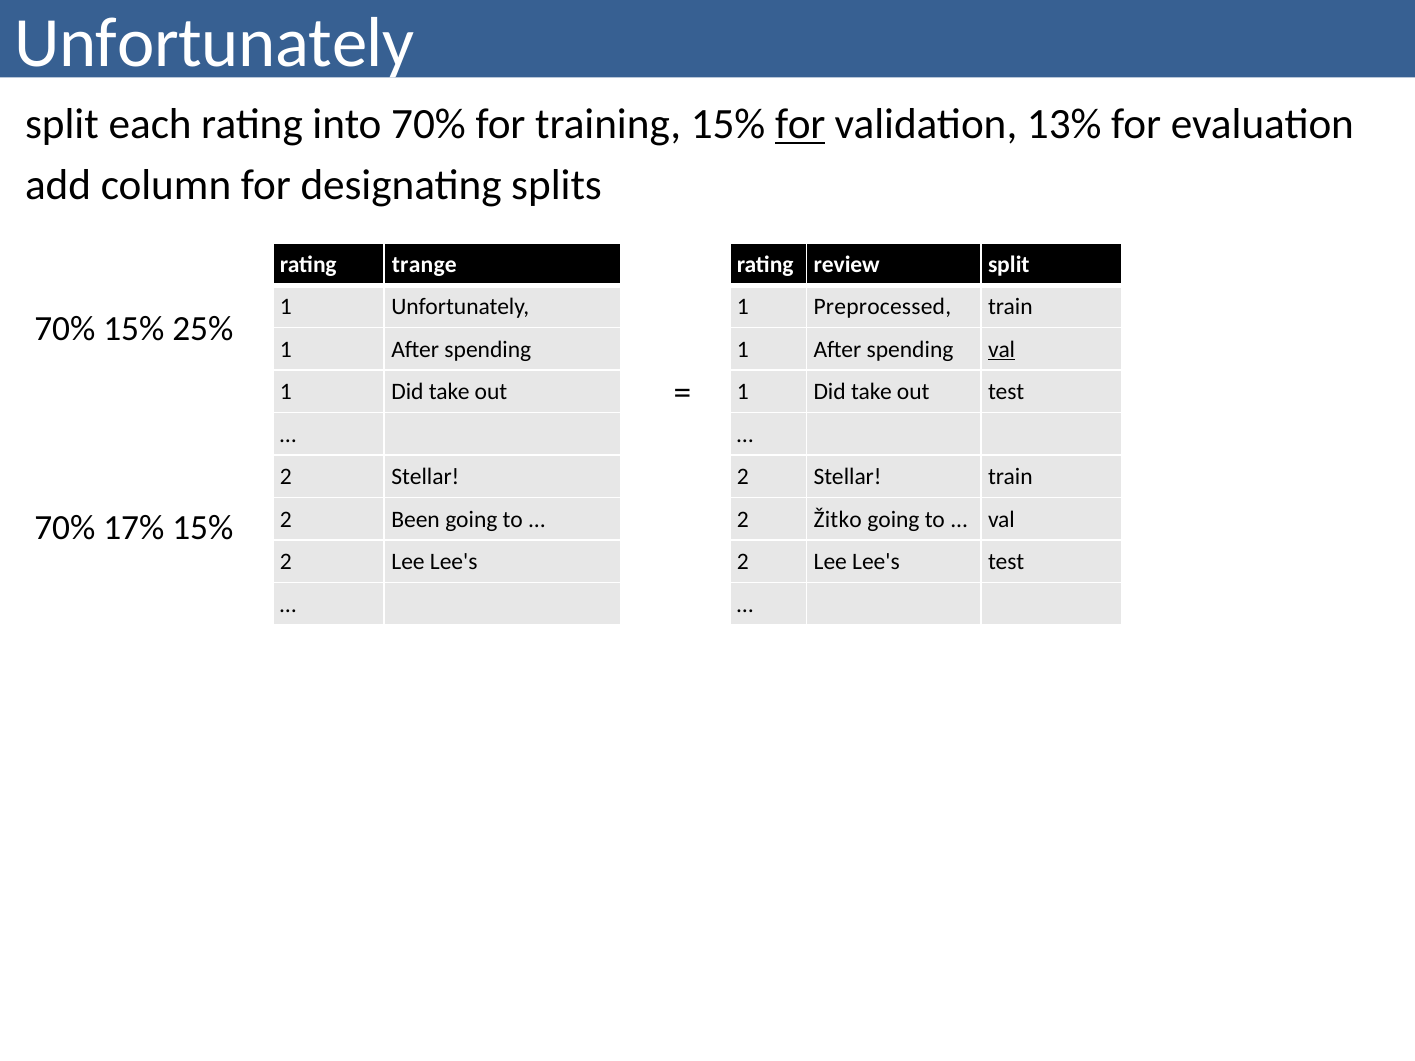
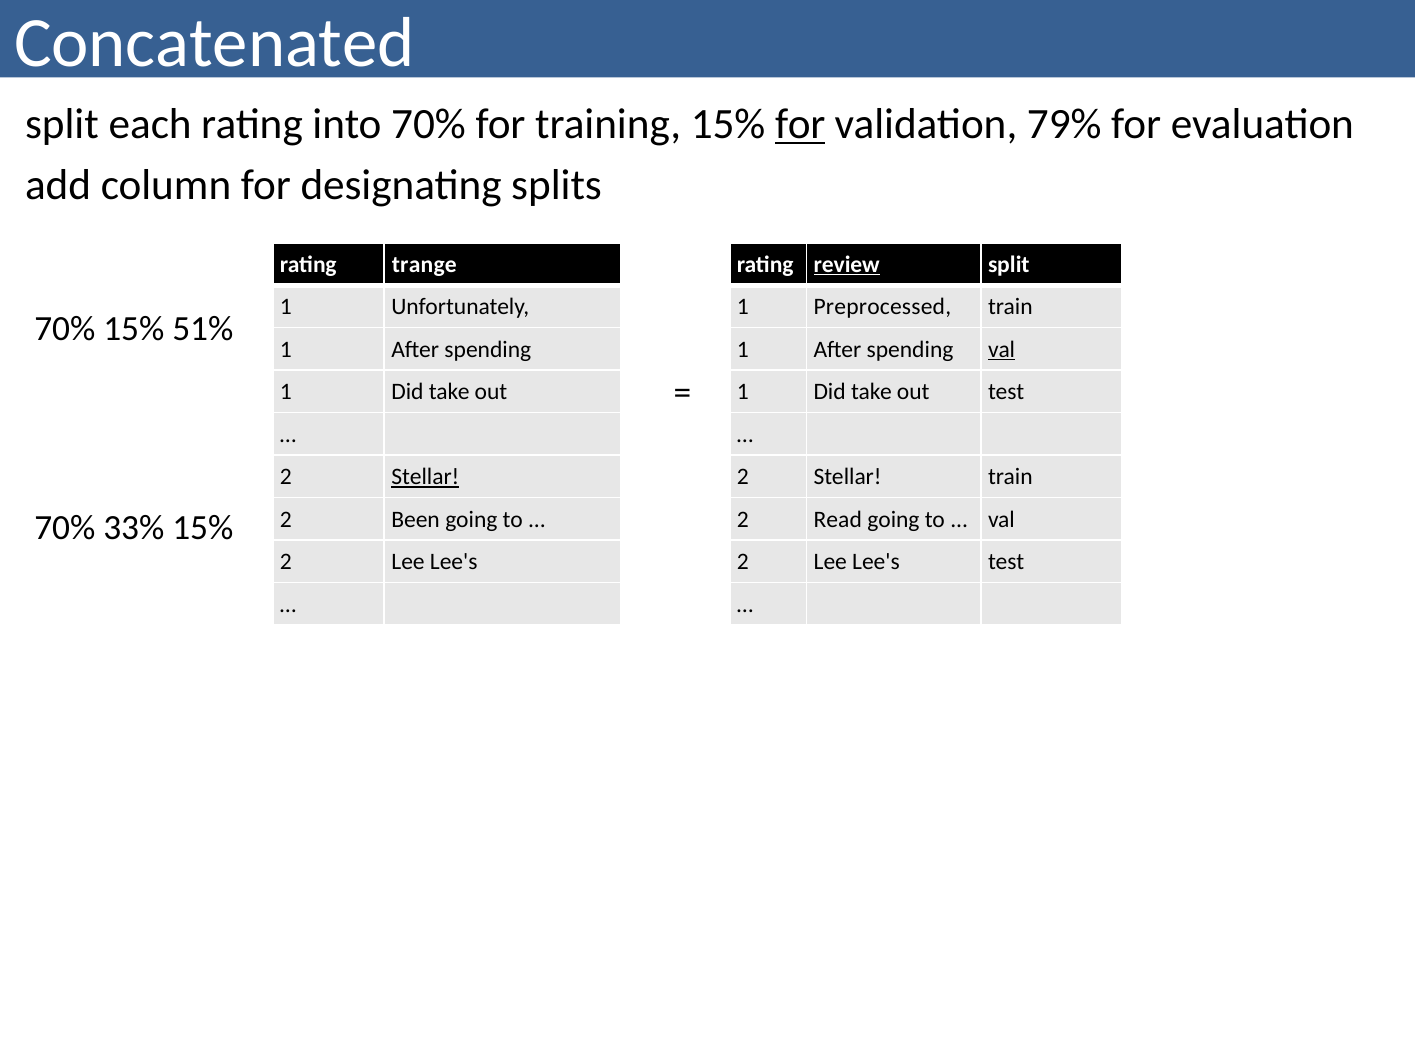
Unfortunately: Unfortunately -> Concatenated (214, 44)
13%: 13% -> 79% (1064, 124)
review underline: none -> present (847, 264)
25%: 25% -> 51% (203, 329)
Stellar underline: none -> present (425, 477)
Žitko: Žitko -> Read (838, 519)
17%: 17% -> 33% (134, 528)
